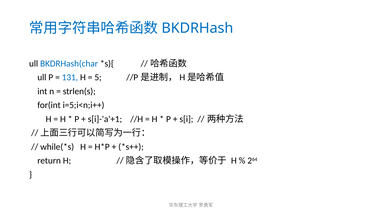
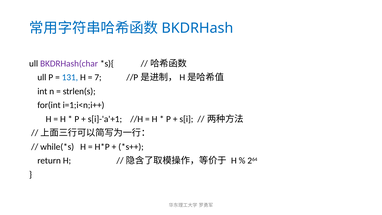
BKDRHash(char colour: blue -> purple (69, 64)
5: 5 -> 7 (98, 77)
i=5;i<n;i++: i=5;i<n;i++ -> i=1;i<n;i++ (84, 105)
